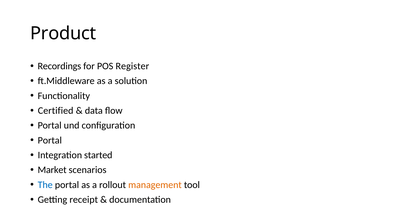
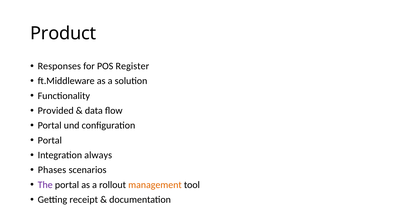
Recordings: Recordings -> Responses (59, 66)
Certified: Certified -> Provided (56, 111)
started: started -> always (98, 155)
Market: Market -> Phases (52, 170)
The colour: blue -> purple (45, 185)
